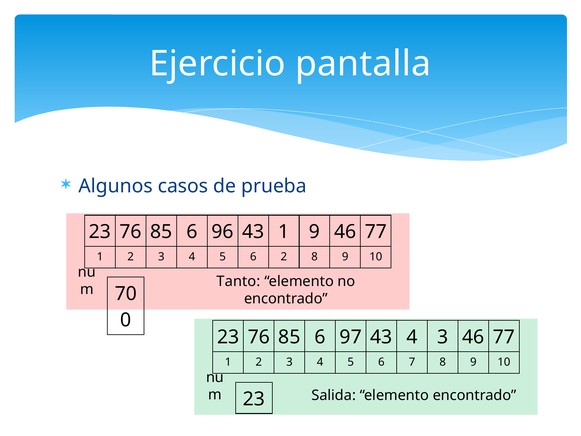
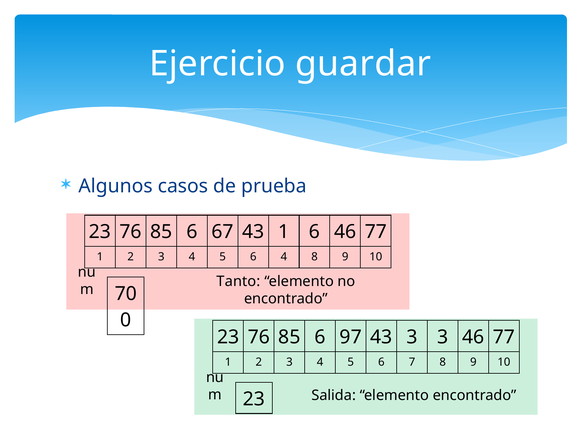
pantalla: pantalla -> guardar (363, 64)
96: 96 -> 67 (223, 232)
1 9: 9 -> 6 (315, 232)
6 2: 2 -> 4 (284, 257)
43 4: 4 -> 3 (412, 337)
